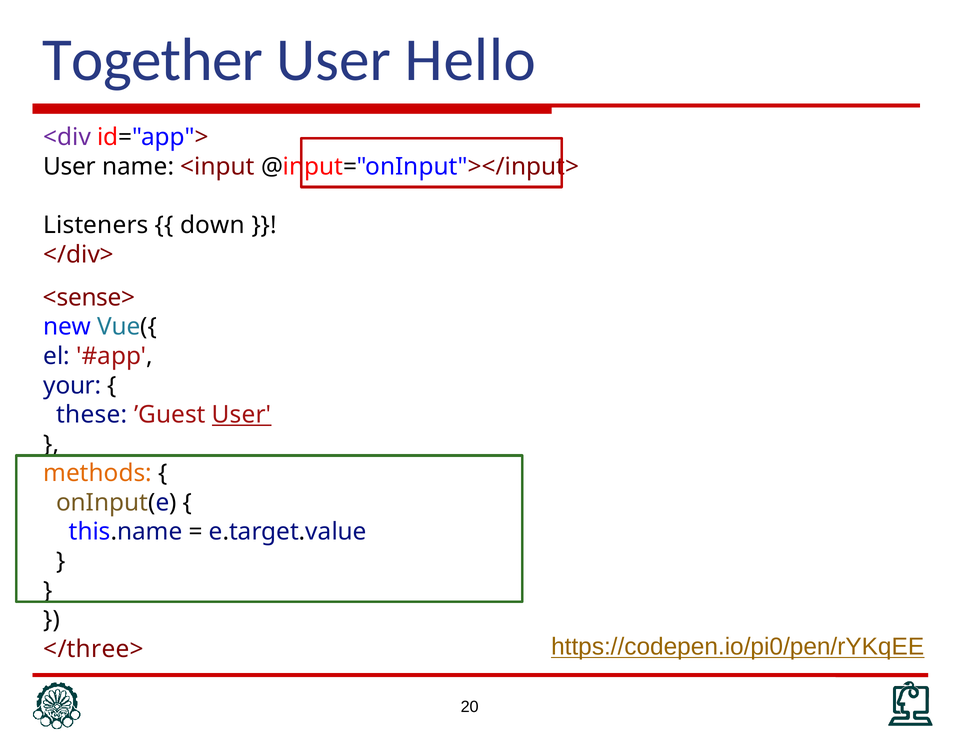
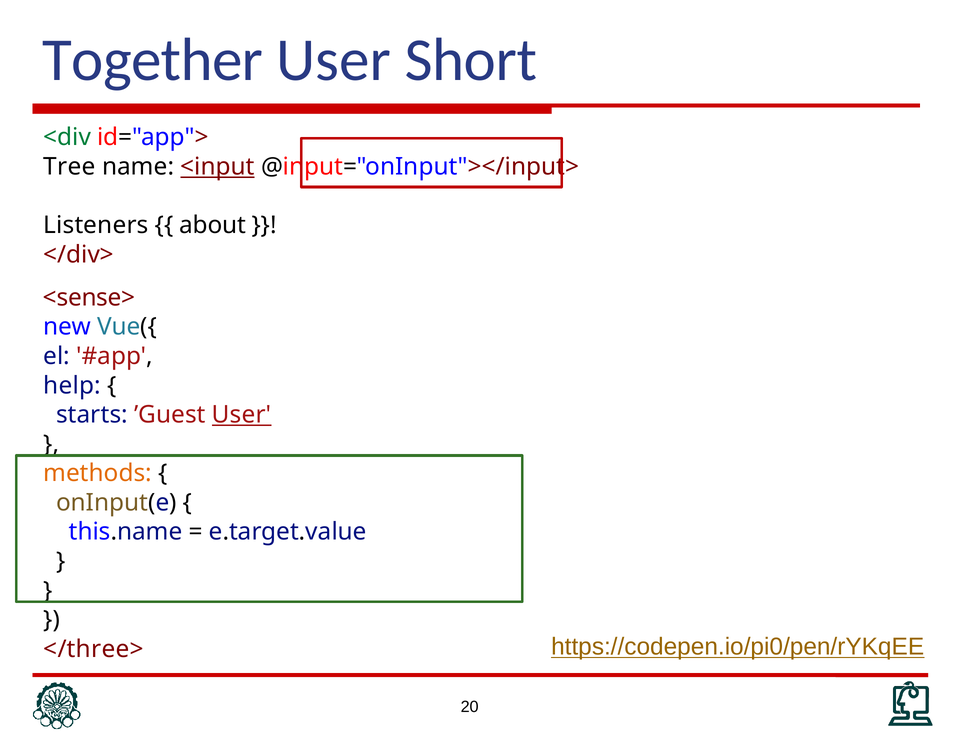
Hello: Hello -> Short (471, 60)
<div colour: purple -> green (67, 137)
User: User -> Tree (69, 167)
<input underline: none -> present (218, 167)
down: down -> about (213, 225)
your: your -> help (72, 386)
these: these -> starts (92, 415)
